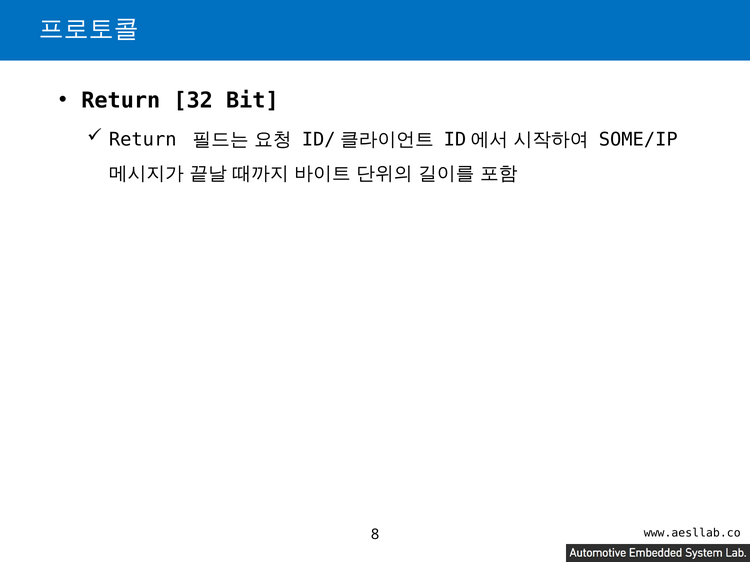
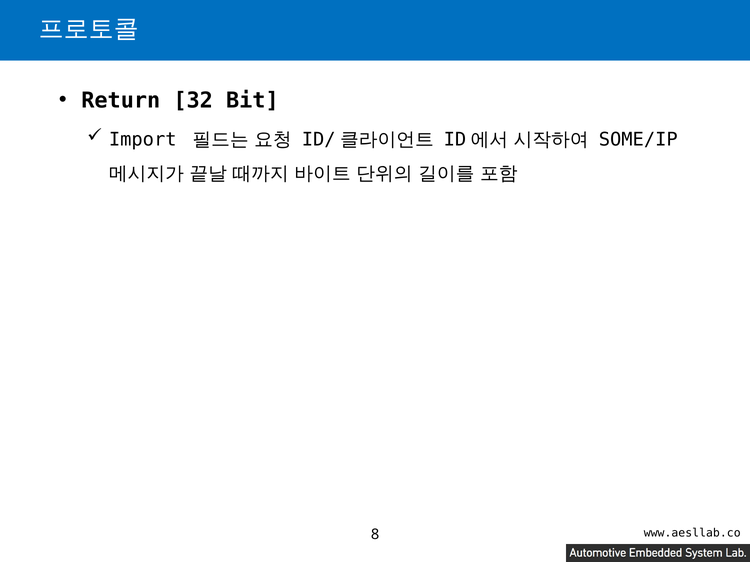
Return: Return -> Import (143, 140)
